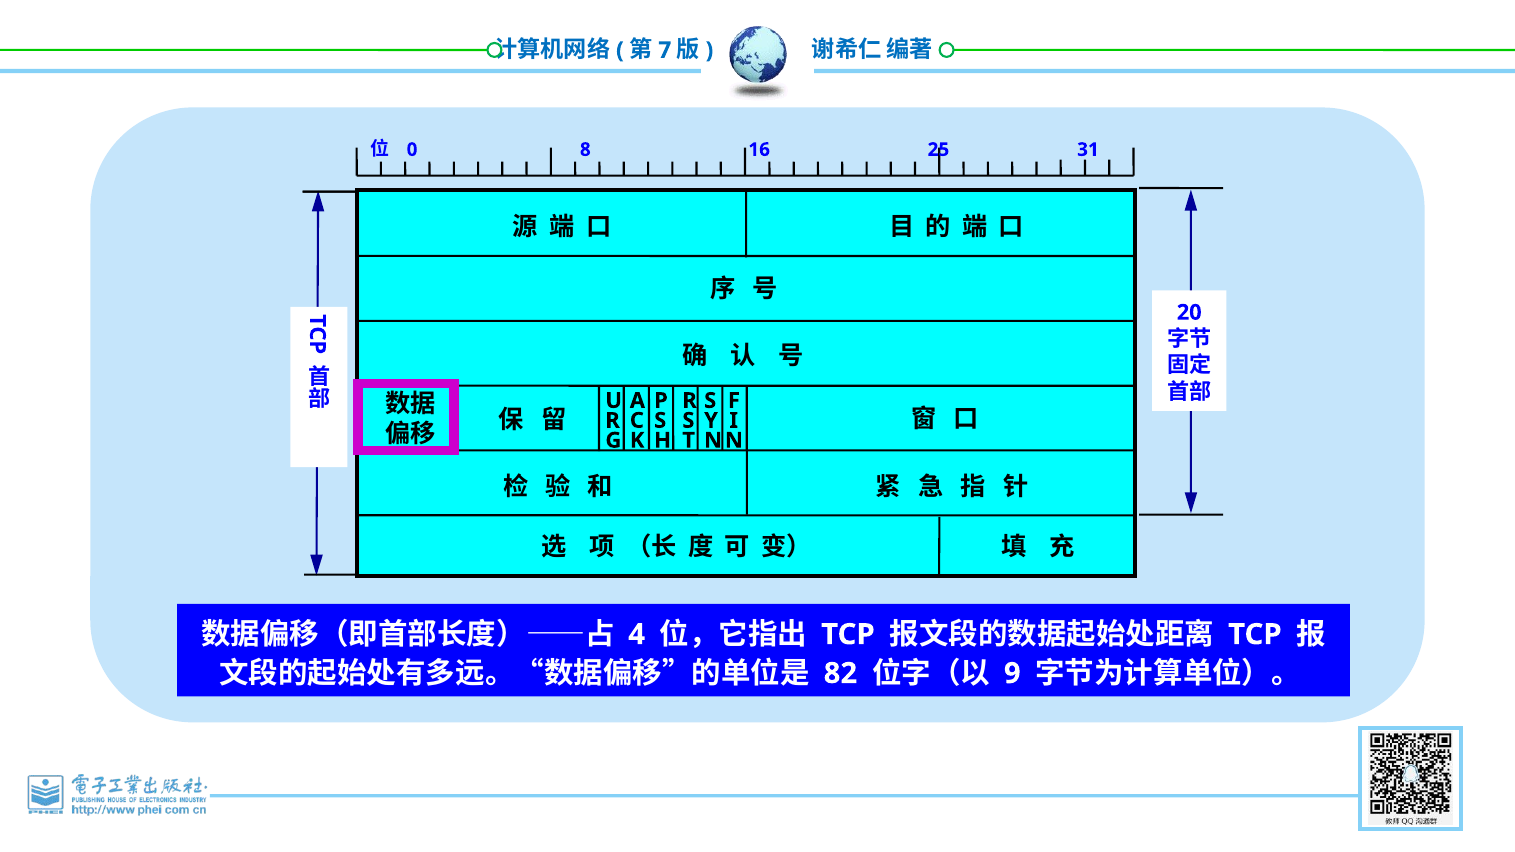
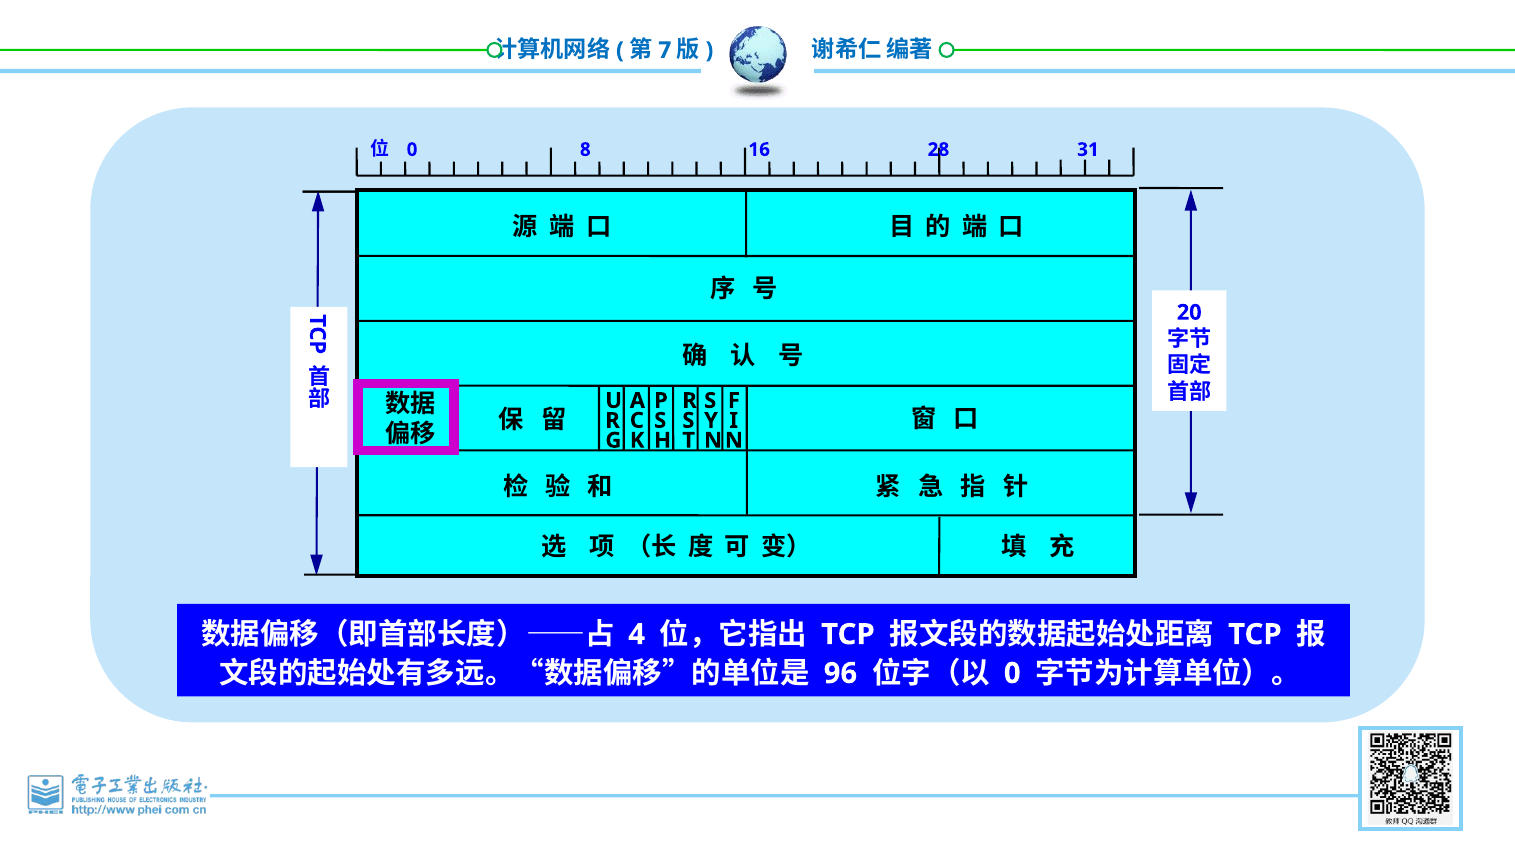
25: 25 -> 28 (938, 150)
82: 82 -> 96 (840, 674)
9: 9 -> 0 (1012, 674)
